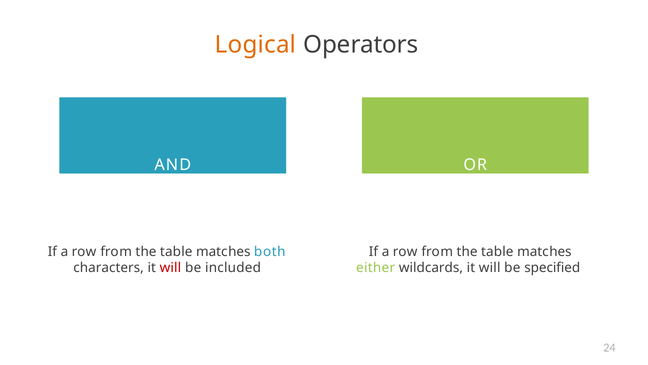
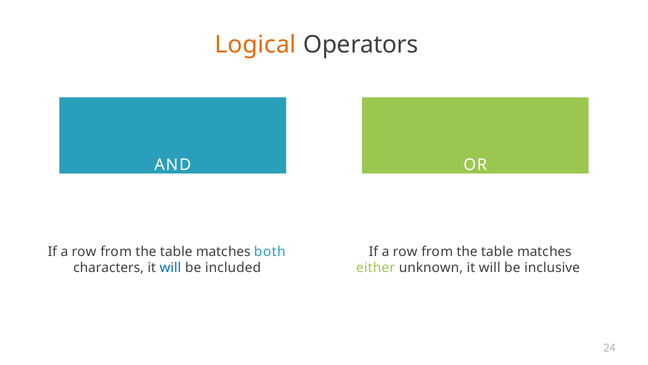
will colour: red -> blue (170, 267)
wildcards: wildcards -> unknown (431, 267)
specified: specified -> inclusive (552, 267)
